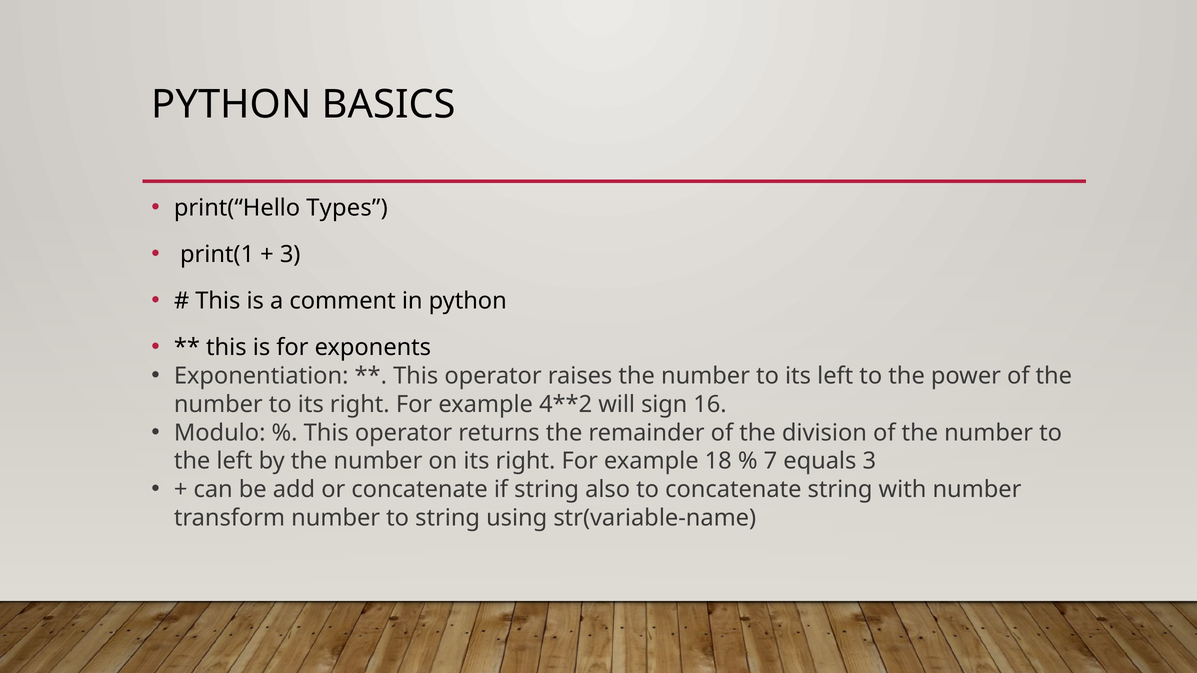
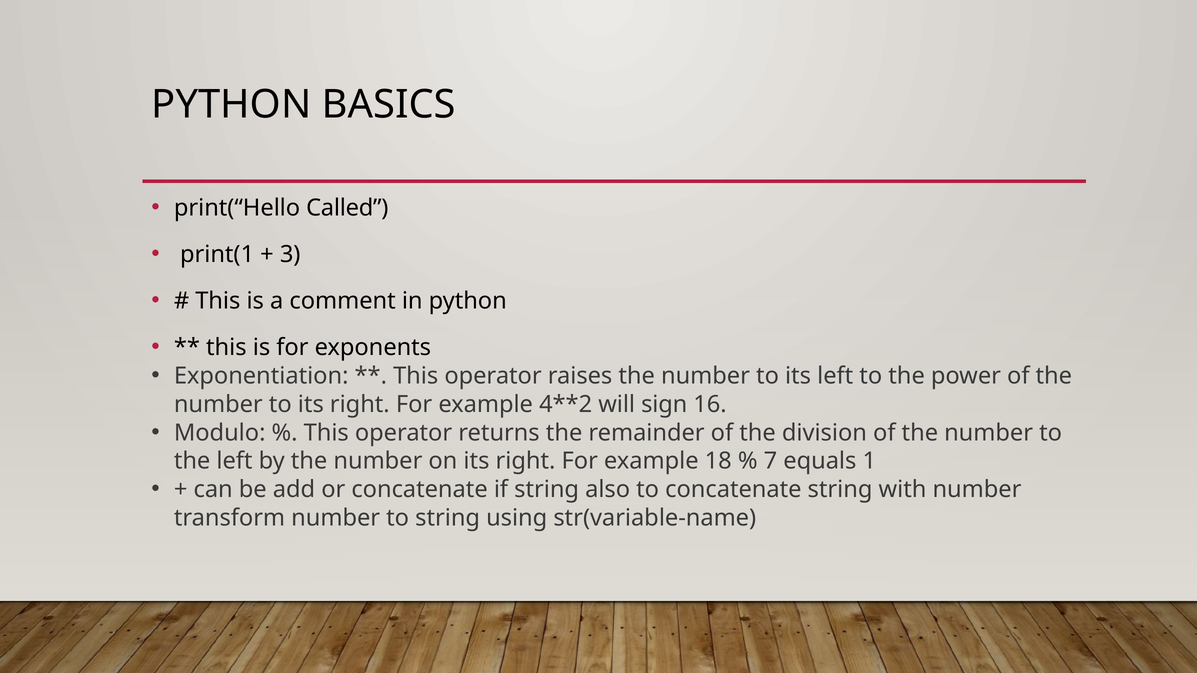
Types: Types -> Called (347, 208)
equals 3: 3 -> 1 (869, 461)
